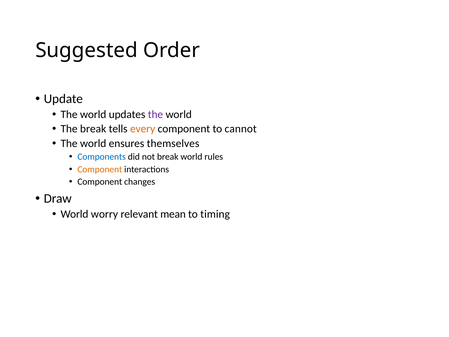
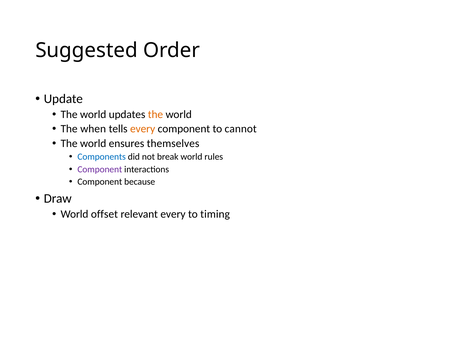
the colour: purple -> orange (155, 114)
The break: break -> when (93, 129)
Component colour: orange -> purple (100, 169)
changes: changes -> because (140, 182)
worry: worry -> offset (104, 214)
relevant mean: mean -> every (173, 214)
